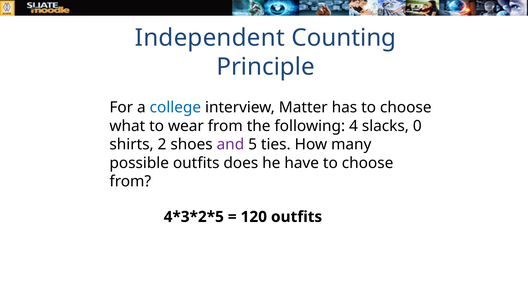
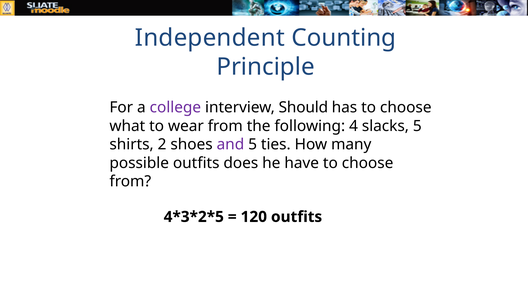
college colour: blue -> purple (175, 107)
Matter: Matter -> Should (303, 107)
slacks 0: 0 -> 5 (417, 126)
